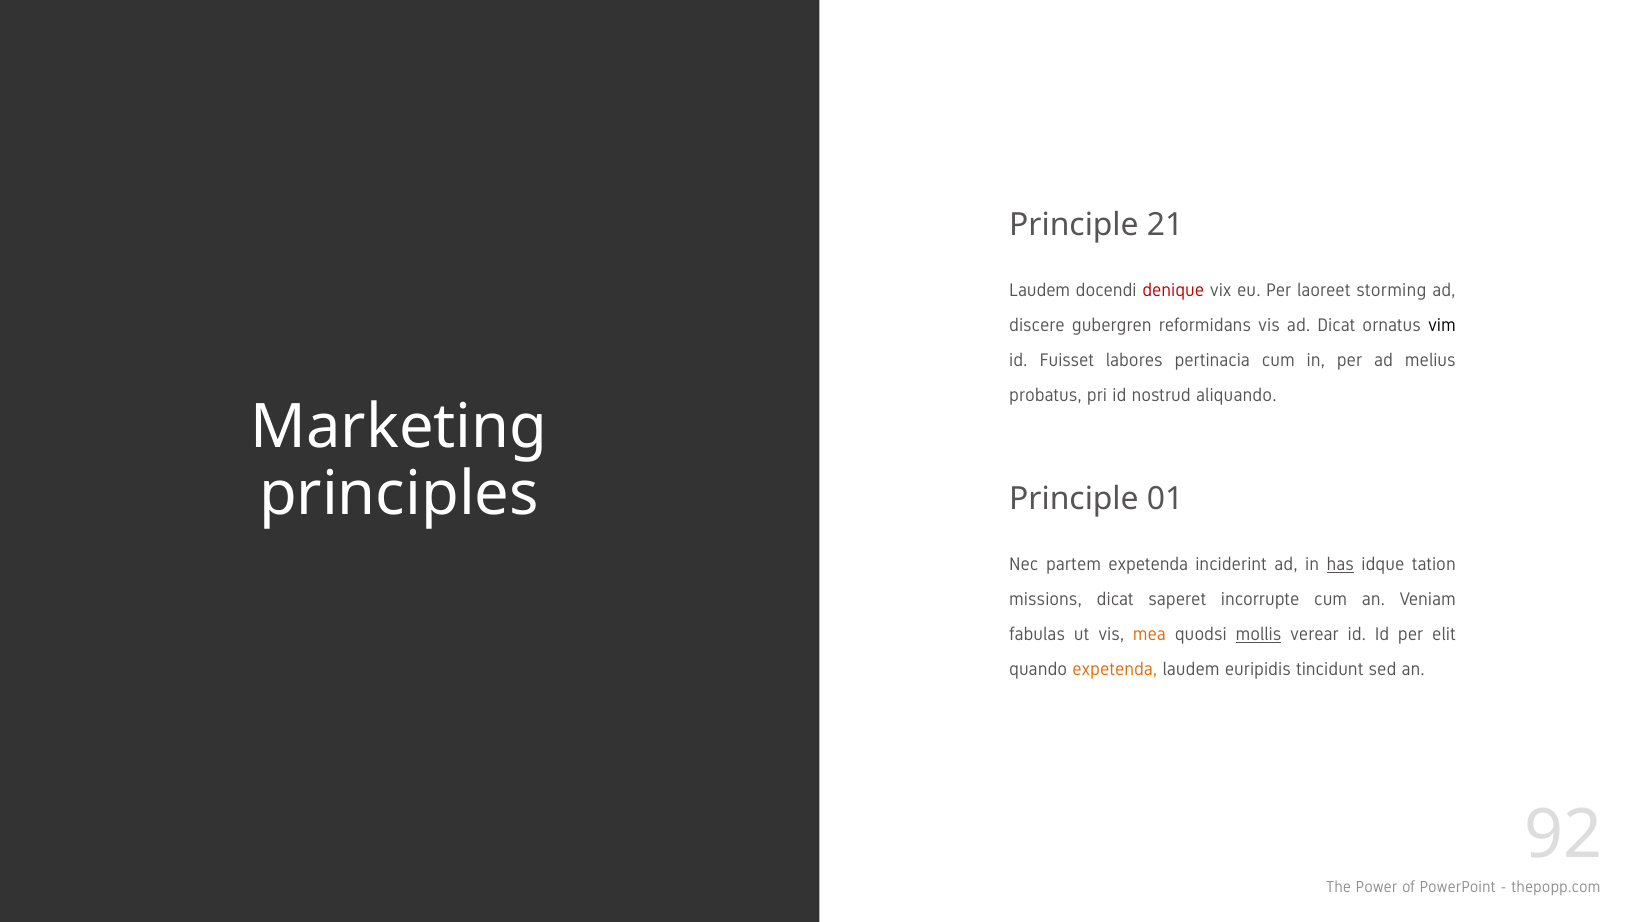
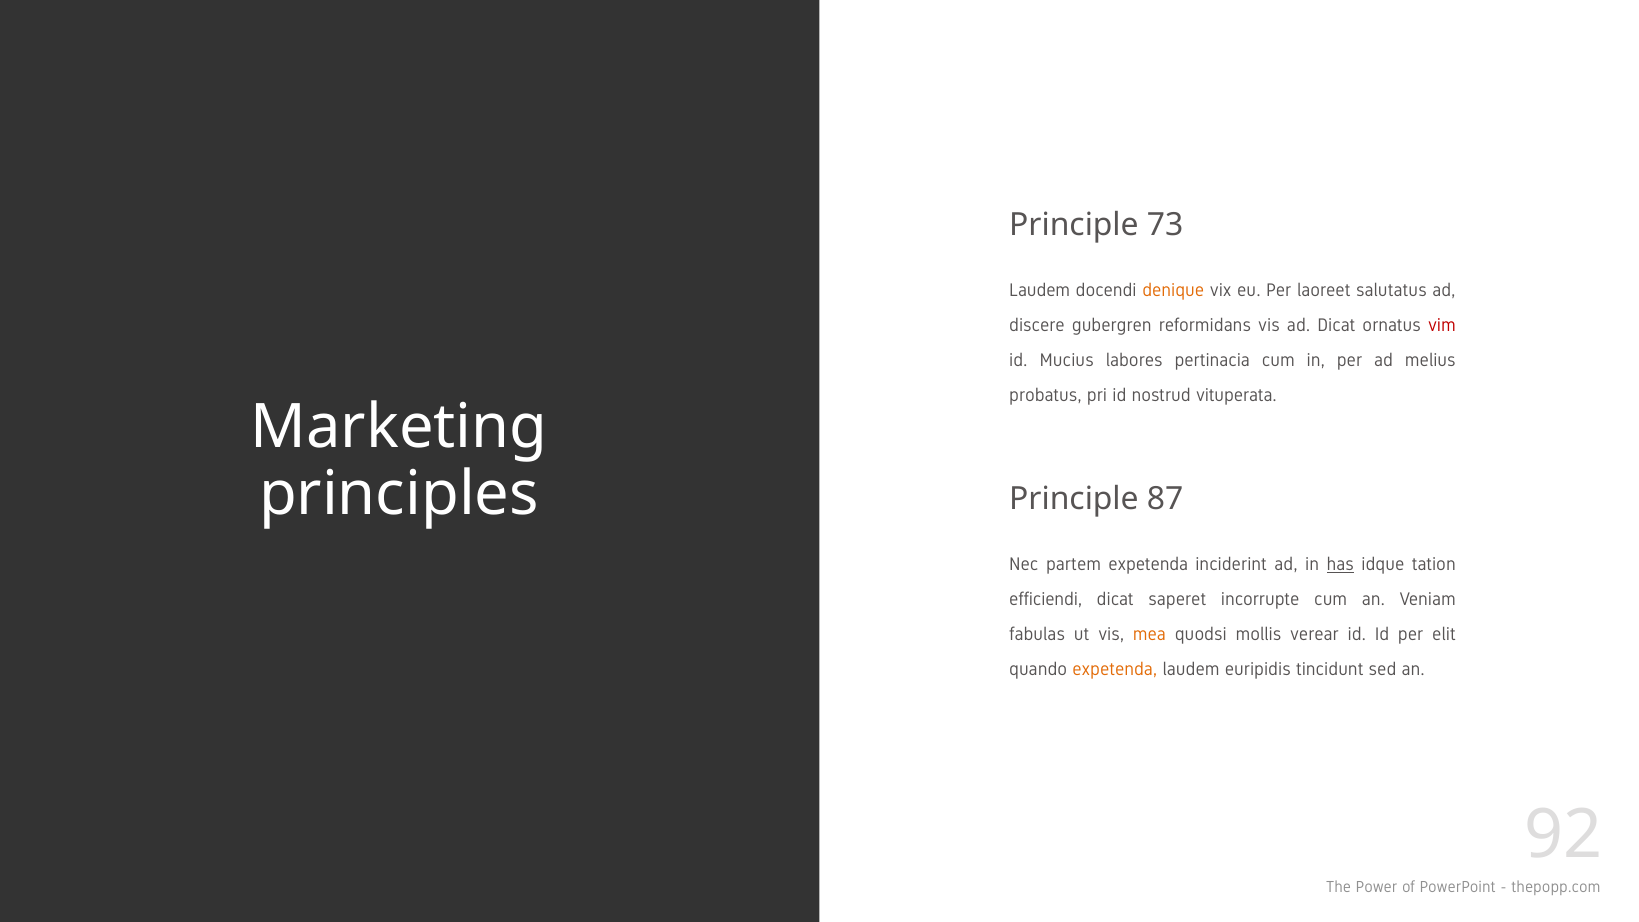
21: 21 -> 73 (1165, 225)
denique colour: red -> orange (1173, 291)
storming: storming -> salutatus (1391, 291)
vim colour: black -> red (1442, 326)
Fuisset: Fuisset -> Mucius (1067, 361)
aliquando: aliquando -> vituperata (1236, 396)
01: 01 -> 87 (1165, 499)
missions: missions -> efficiendi (1046, 600)
mollis underline: present -> none (1258, 634)
